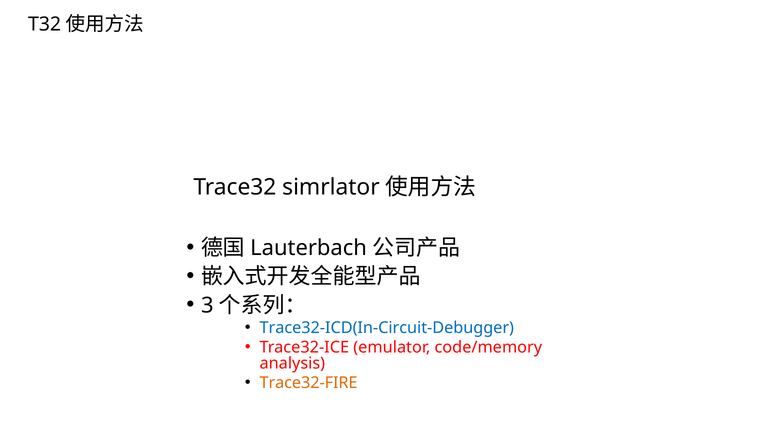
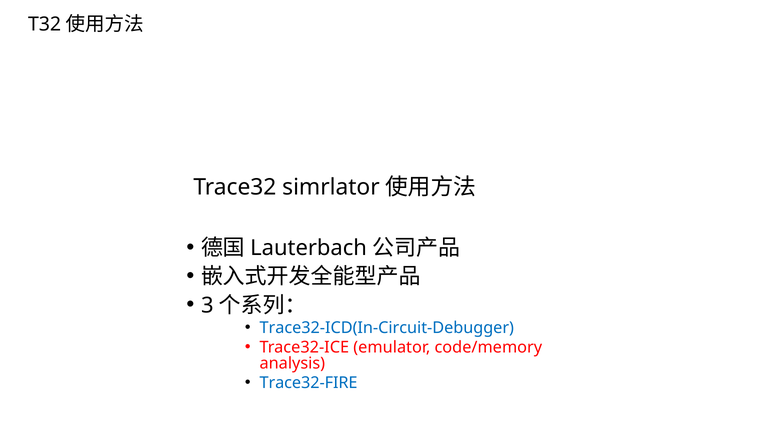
Trace32-FIRE colour: orange -> blue (309, 382)
